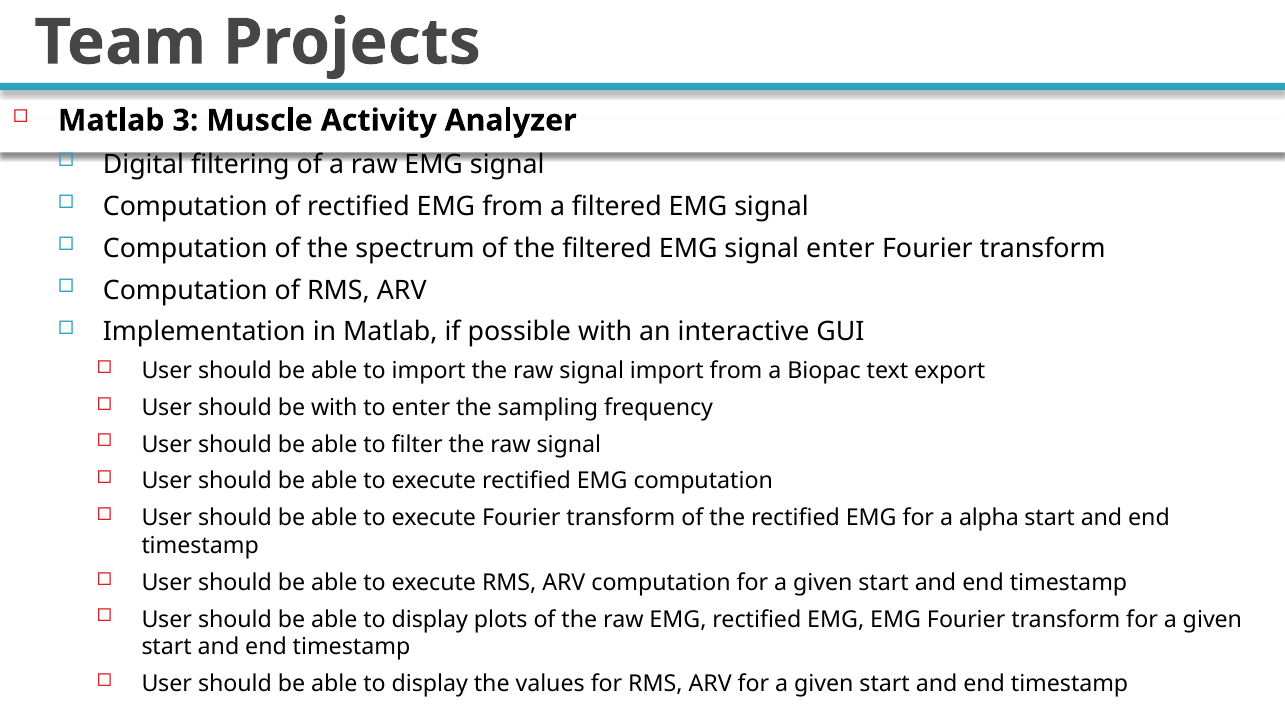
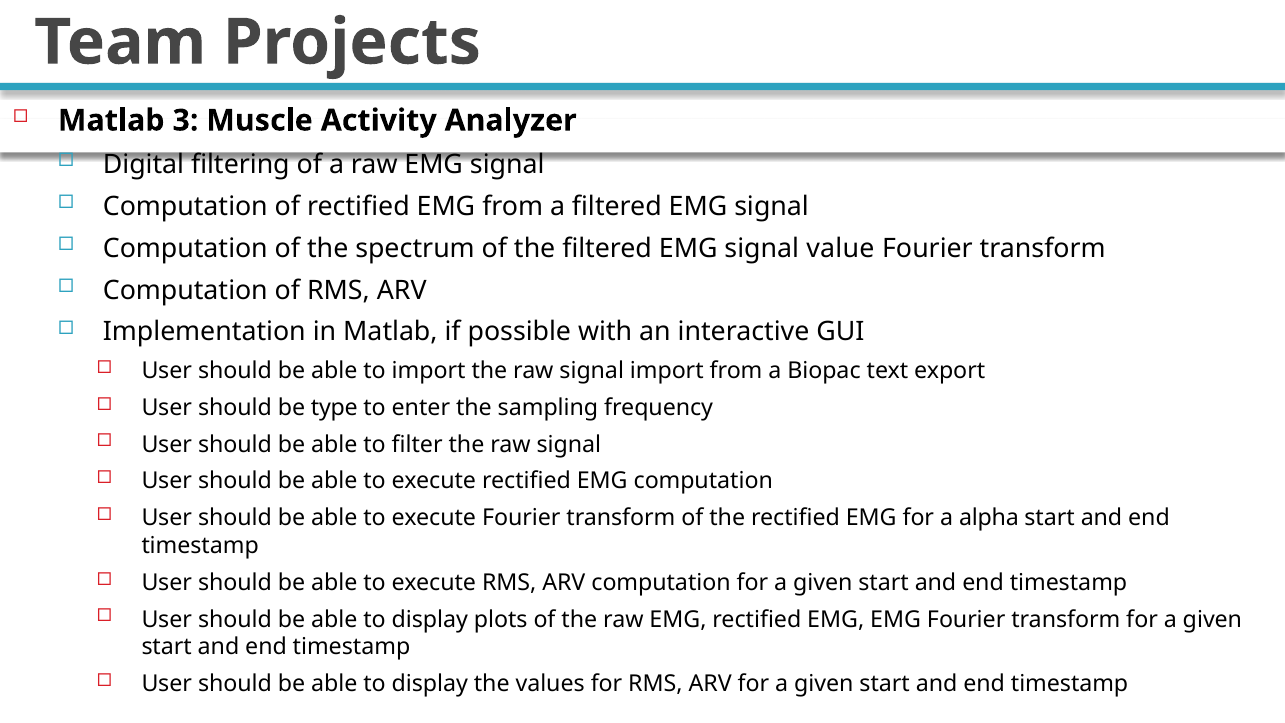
signal enter: enter -> value (840, 248)
be with: with -> type (334, 407)
